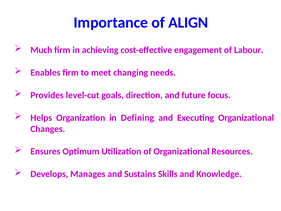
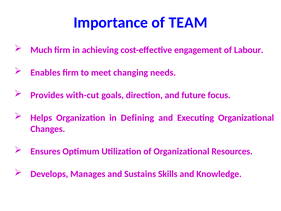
ALIGN: ALIGN -> TEAM (188, 23)
level-cut: level-cut -> with-cut (83, 95)
